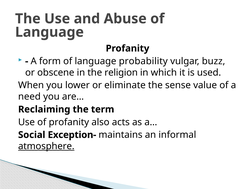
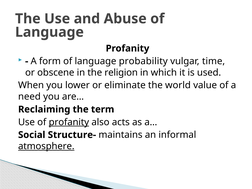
buzz: buzz -> time (214, 61)
sense: sense -> world (178, 85)
profanity underline: none -> present (69, 122)
Exception-: Exception- -> Structure- (72, 135)
